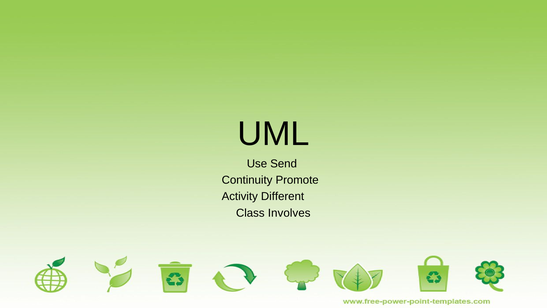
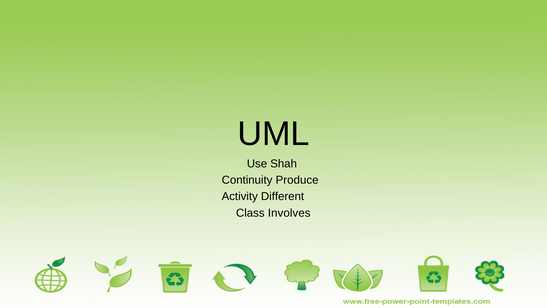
Send: Send -> Shah (284, 164)
Promote: Promote -> Produce (297, 180)
